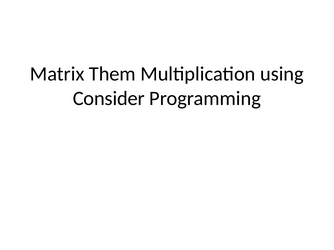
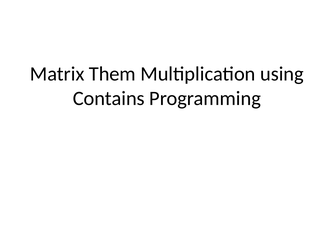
Consider: Consider -> Contains (109, 99)
